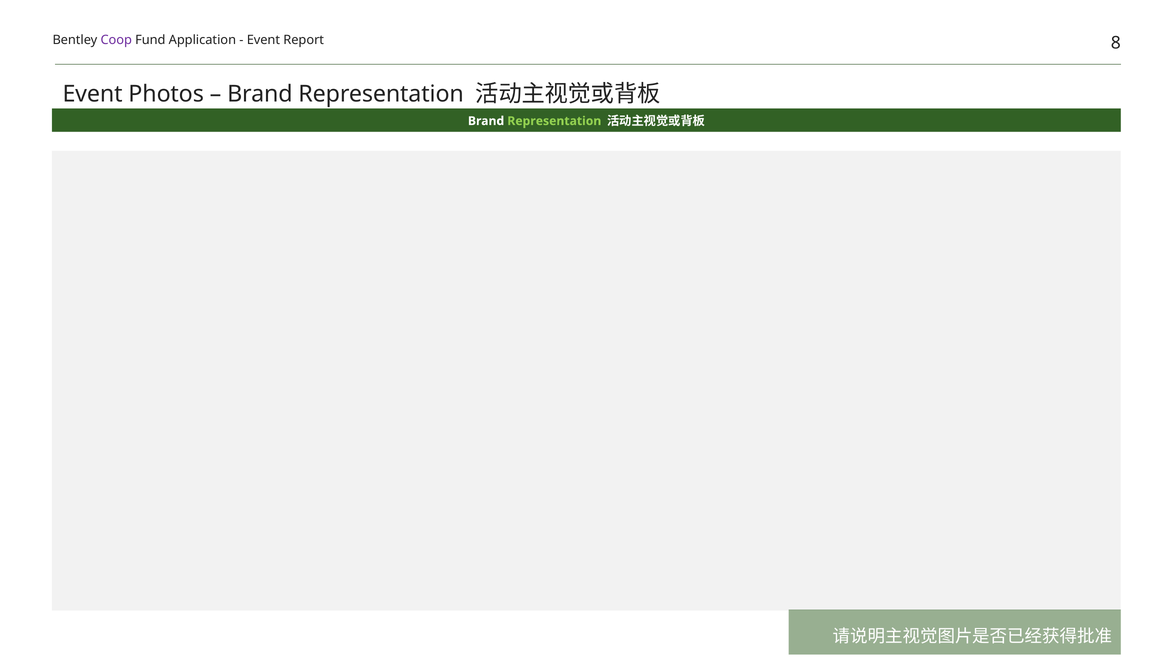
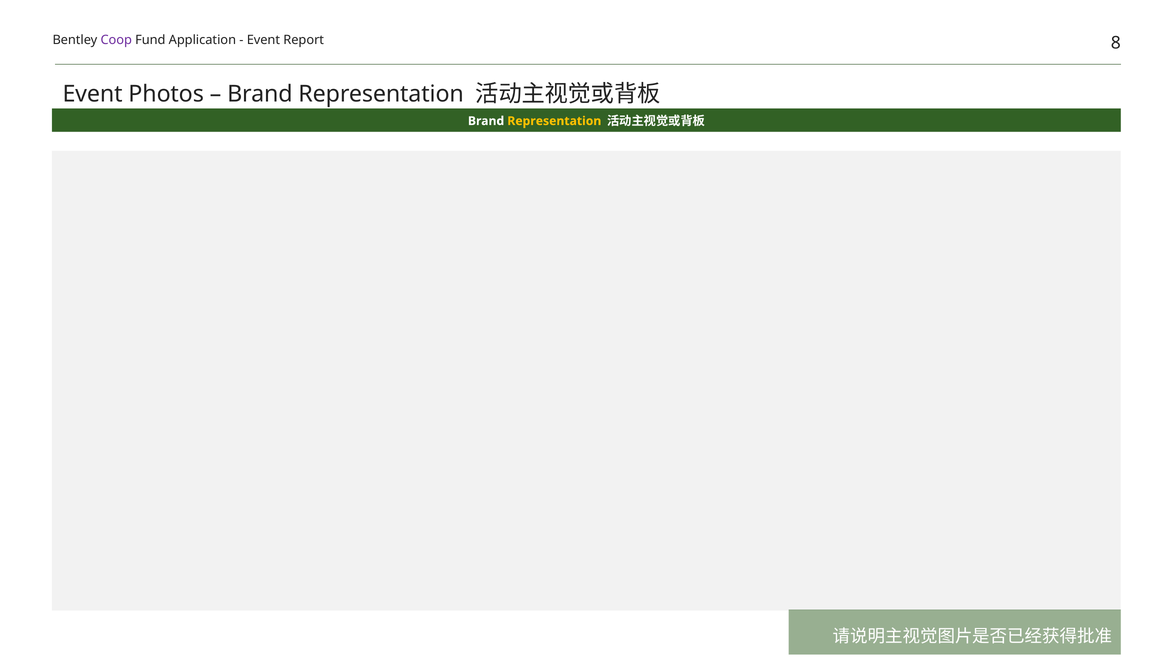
Representation colour: light green -> yellow (554, 121)
